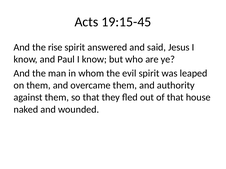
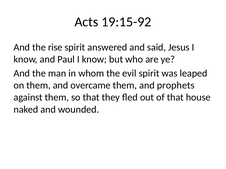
19:15-45: 19:15-45 -> 19:15-92 (126, 22)
authority: authority -> prophets (176, 86)
